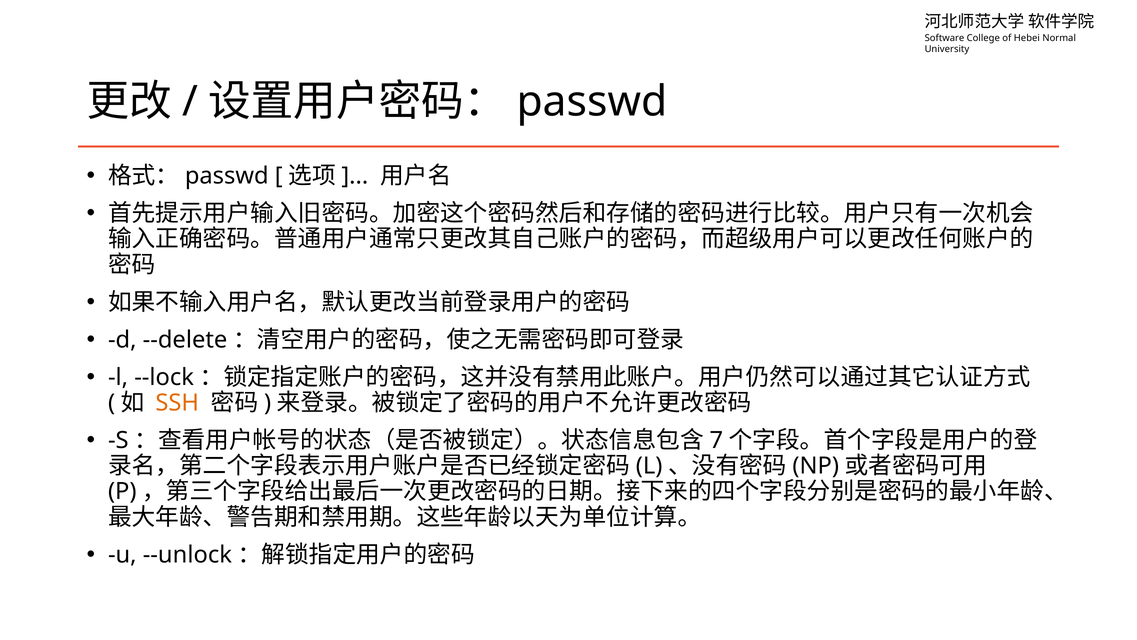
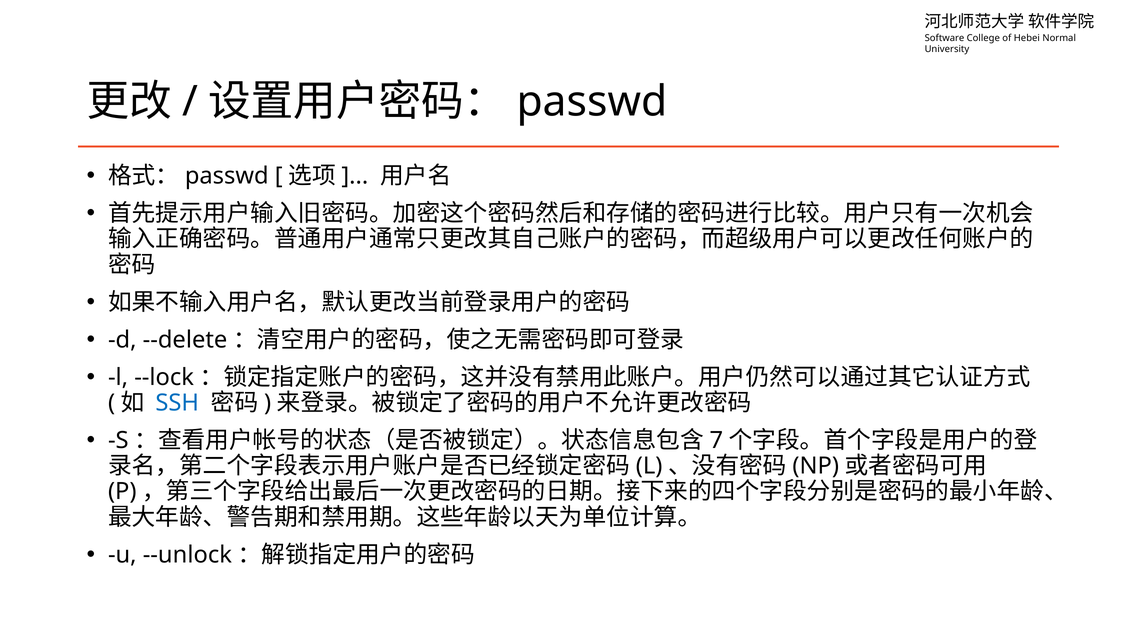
SSH colour: orange -> blue (177, 403)
